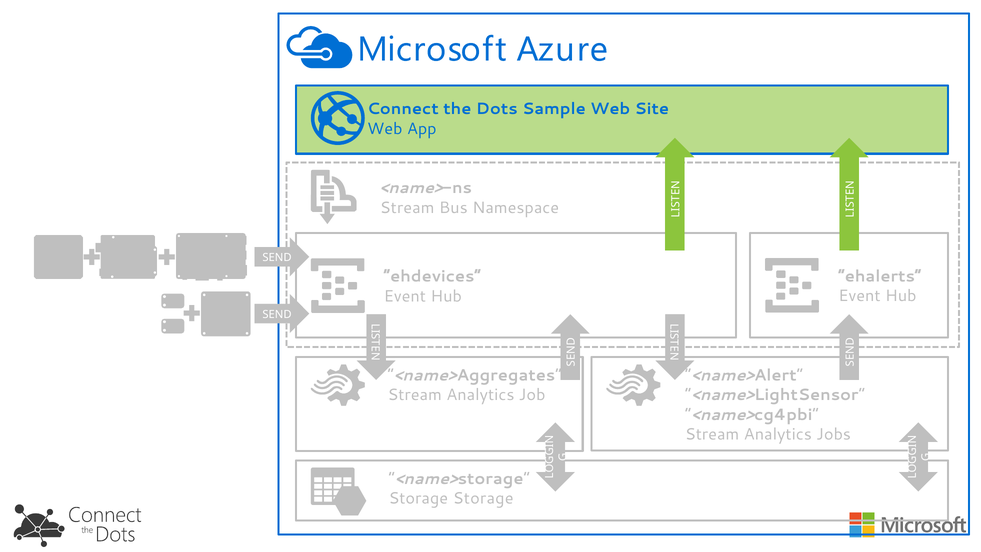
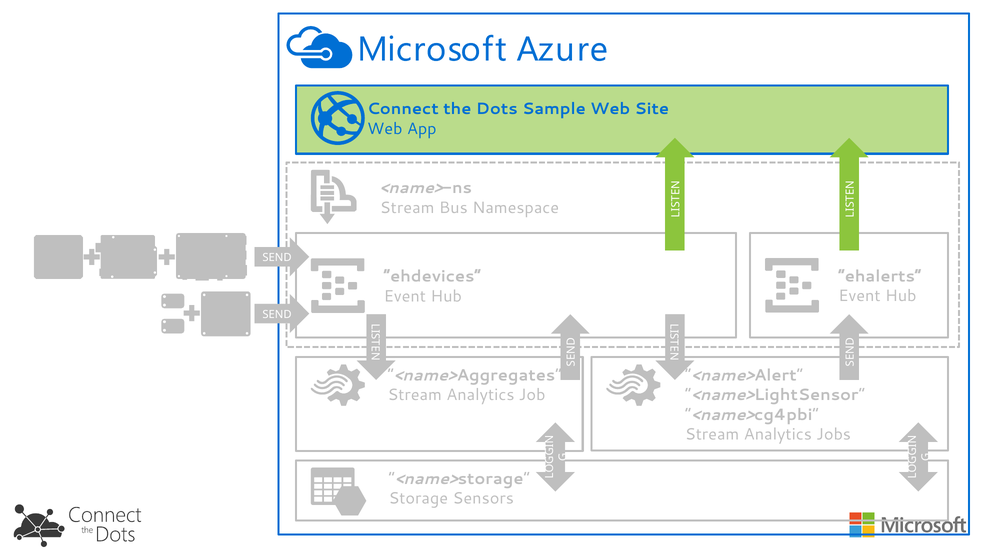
Storage Storage: Storage -> Sensors (483, 498)
